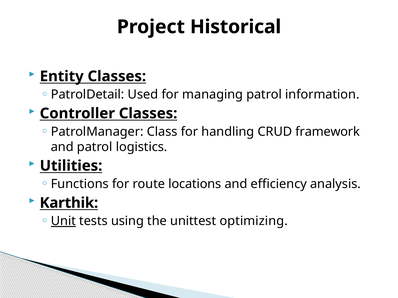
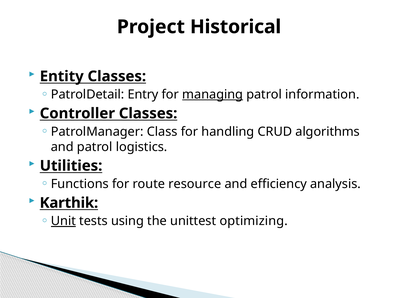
Used: Used -> Entry (143, 95)
managing underline: none -> present (213, 95)
framework: framework -> algorithms (328, 132)
locations: locations -> resource (195, 184)
